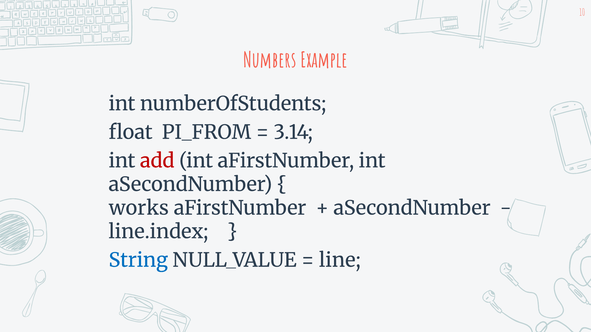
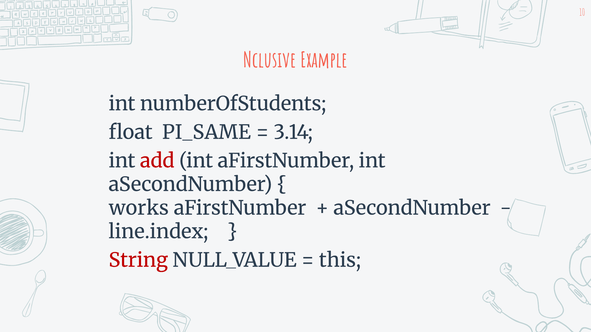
Numbers: Numbers -> Nclusive (270, 61)
PI_FROM: PI_FROM -> PI_SAME (206, 133)
String colour: blue -> red (138, 261)
line: line -> this (340, 261)
